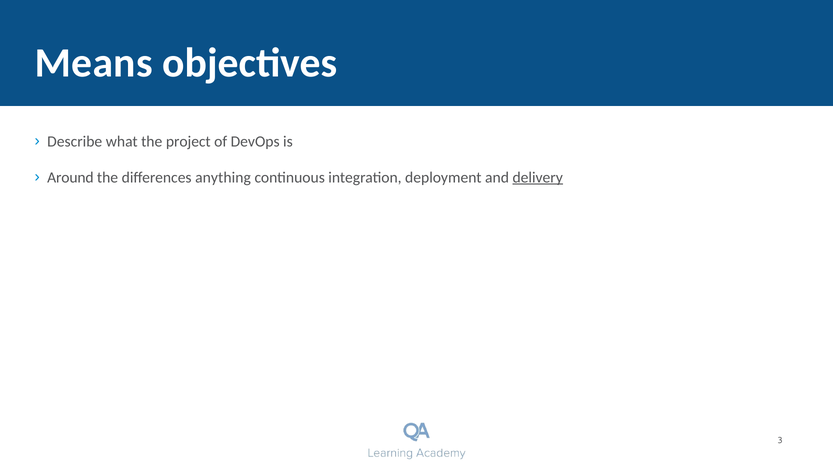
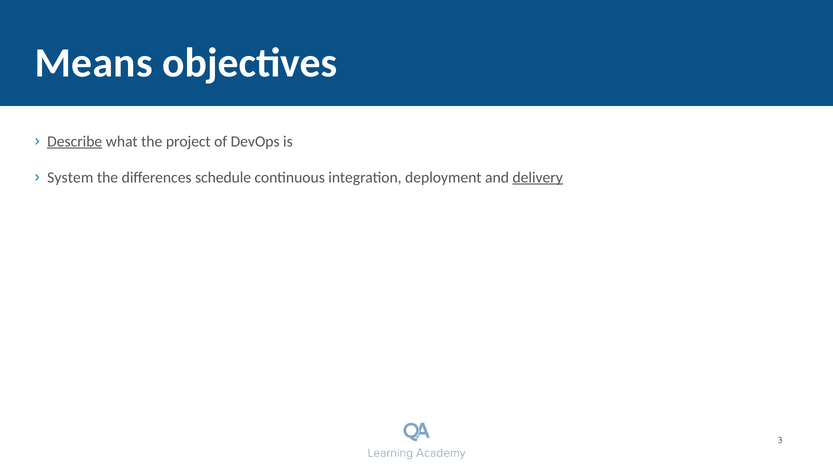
Describe underline: none -> present (75, 141)
Around: Around -> System (70, 177)
anything: anything -> schedule (223, 177)
